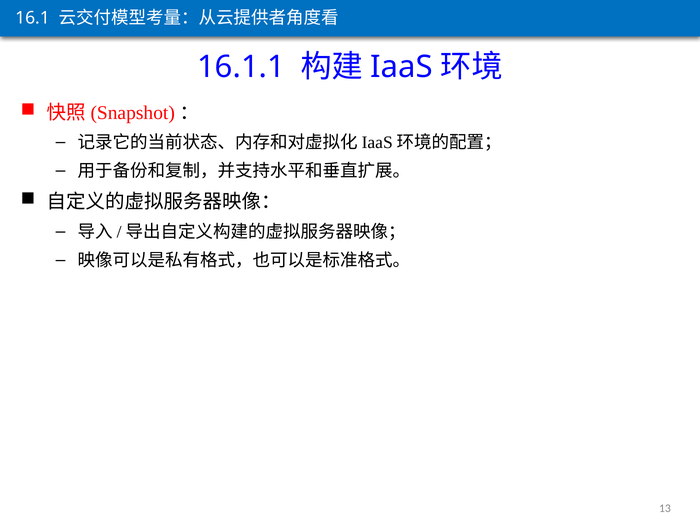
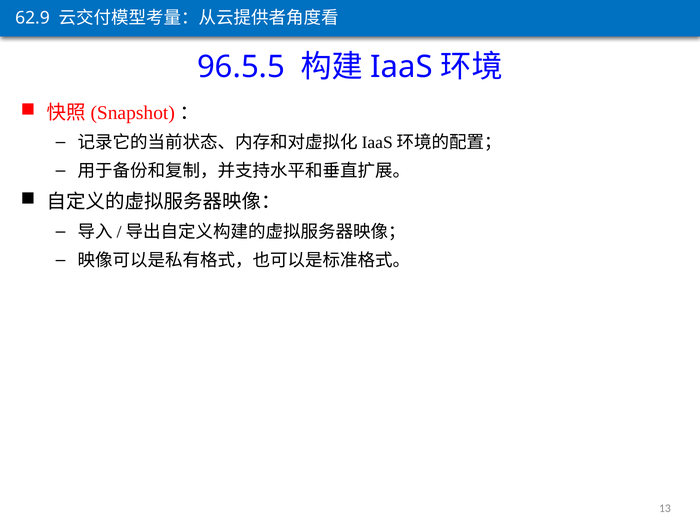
16.1: 16.1 -> 62.9 (32, 18)
16.1.1: 16.1.1 -> 96.5.5 (241, 67)
